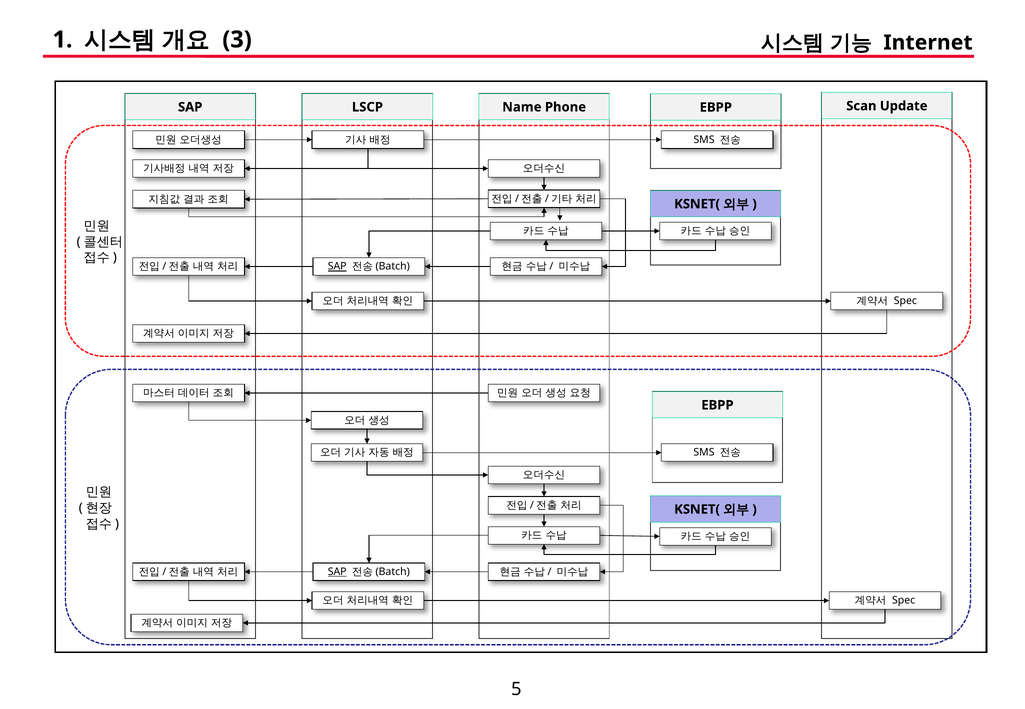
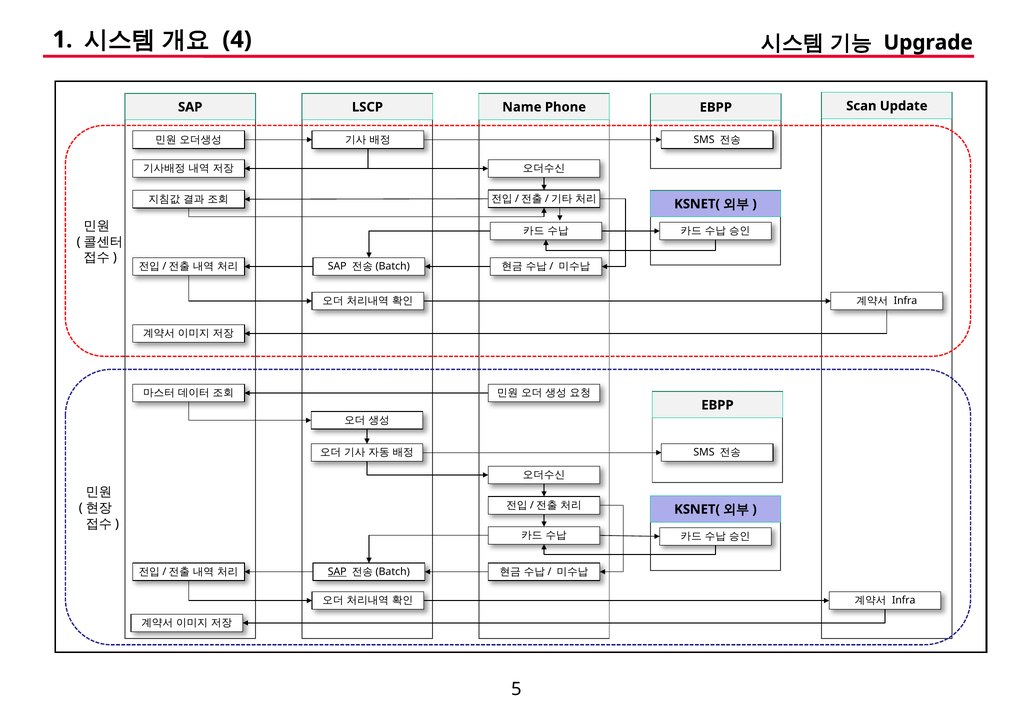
Internet: Internet -> Upgrade (928, 43)
3: 3 -> 4 (237, 40)
SAP underline: present -> none (337, 267)
Spec: Spec -> Infra (905, 301)
Spec: Spec -> Infra (904, 601)
